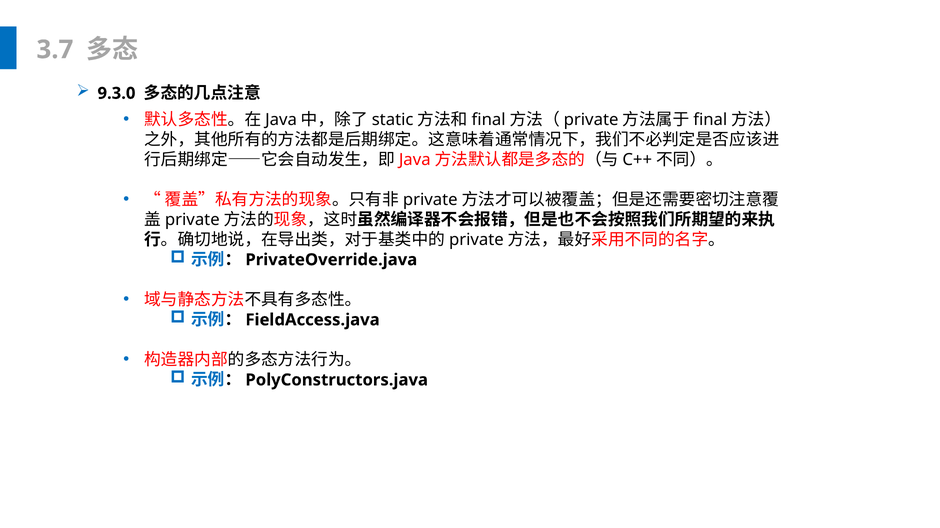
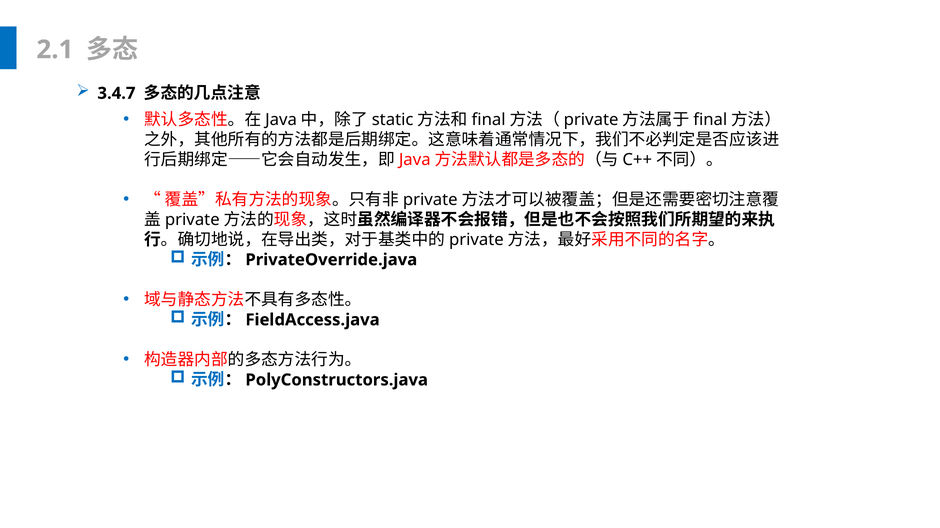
3.7: 3.7 -> 2.1 (55, 50)
9.3.0: 9.3.0 -> 3.4.7 (116, 93)
